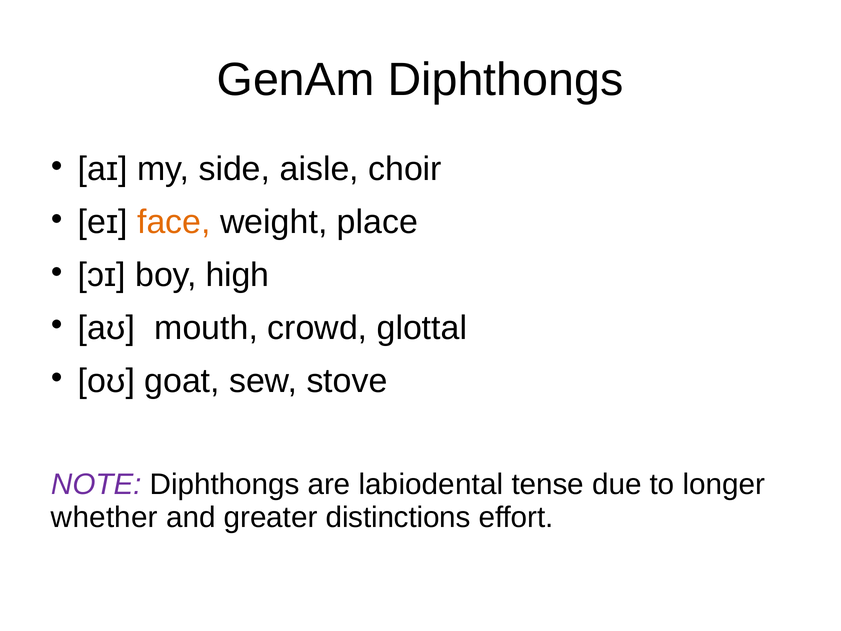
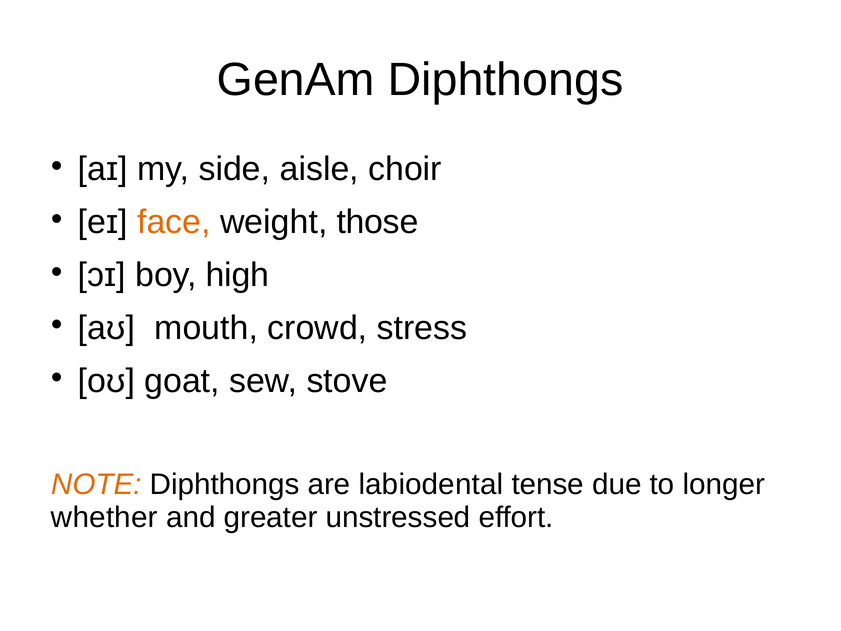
place: place -> those (378, 222)
glottal: glottal -> stress (422, 328)
NOTE colour: purple -> orange (96, 484)
distinctions: distinctions -> unstressed (398, 517)
